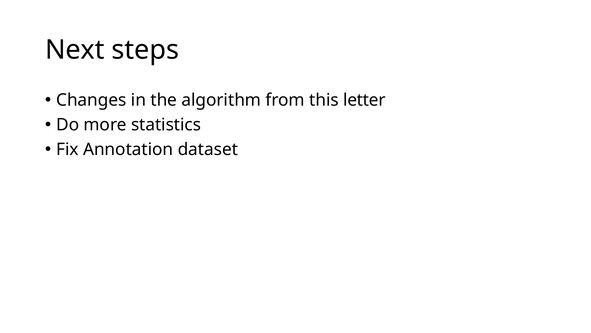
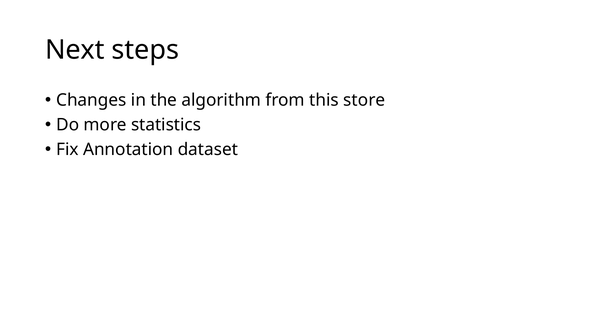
letter: letter -> store (364, 100)
